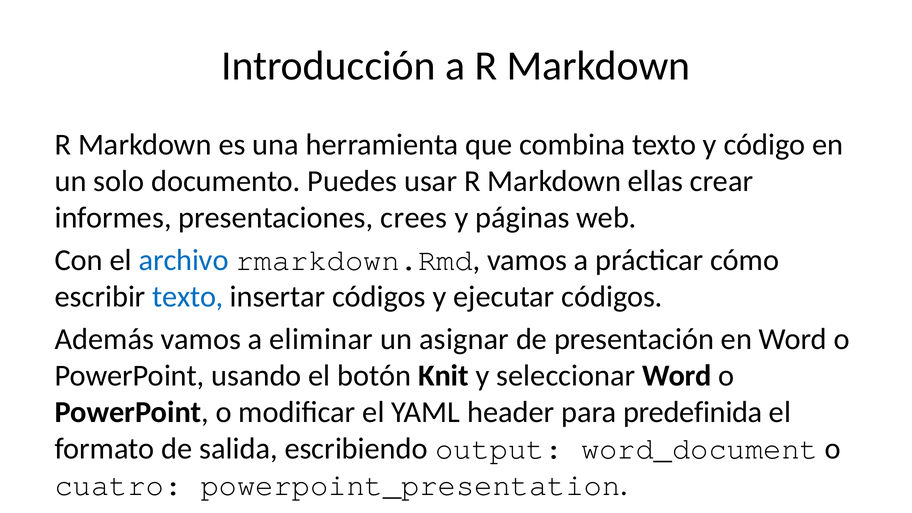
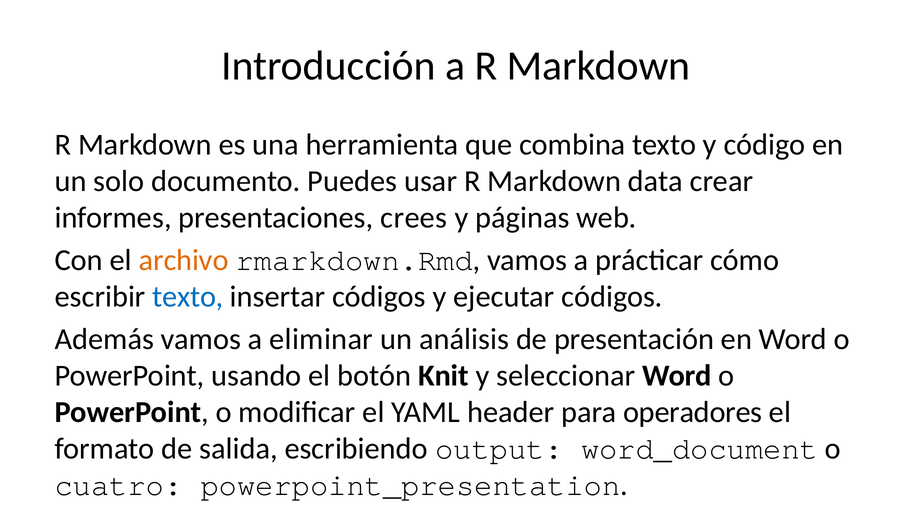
ellas: ellas -> data (656, 181)
archivo colour: blue -> orange (184, 260)
asignar: asignar -> análisis (464, 339)
predefinida: predefinida -> operadores (693, 412)
